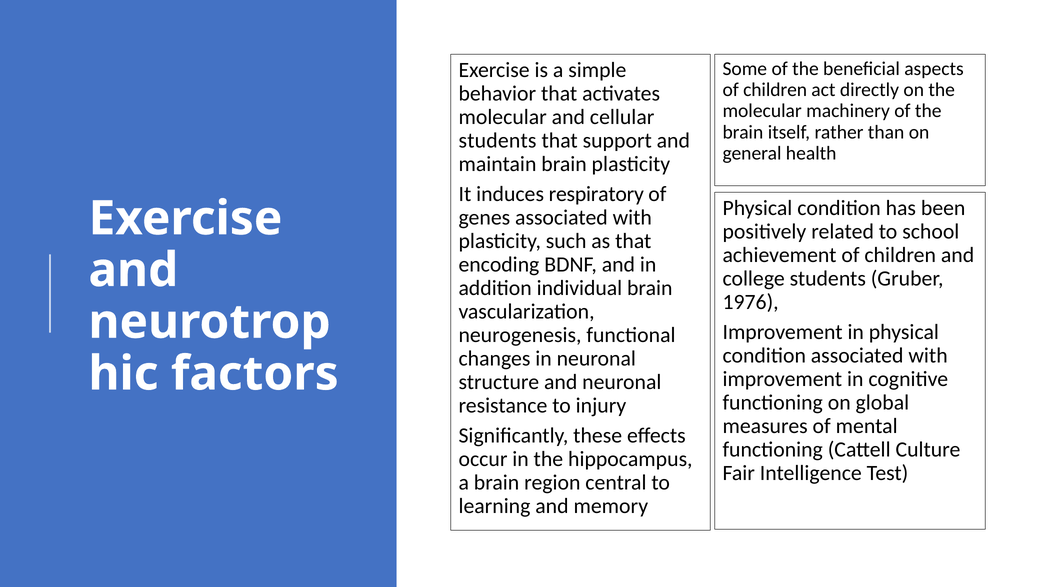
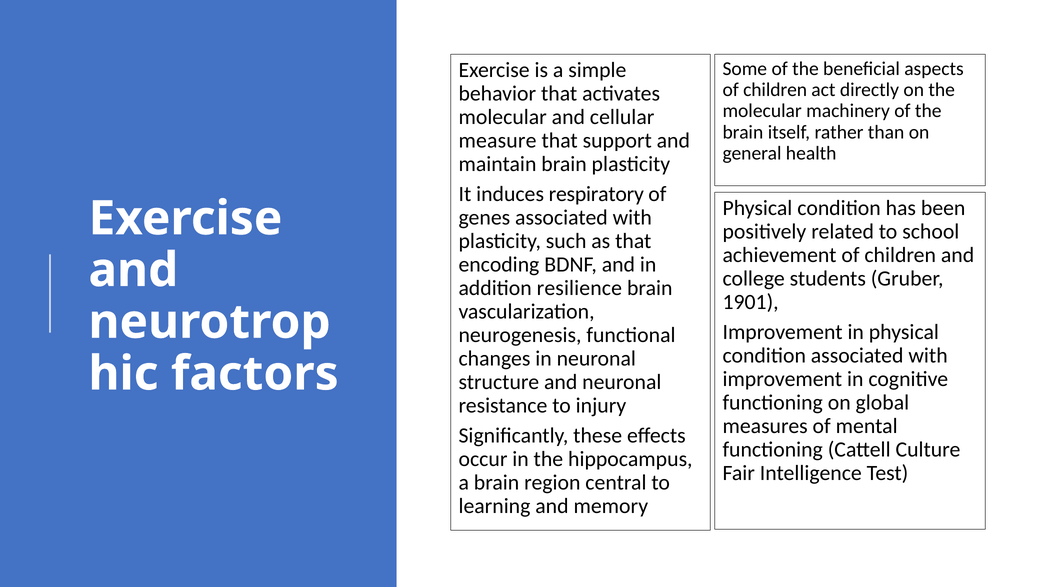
students: students -> measure (498, 140)
individual: individual -> resilience (579, 288)
1976: 1976 -> 1901 (751, 302)
